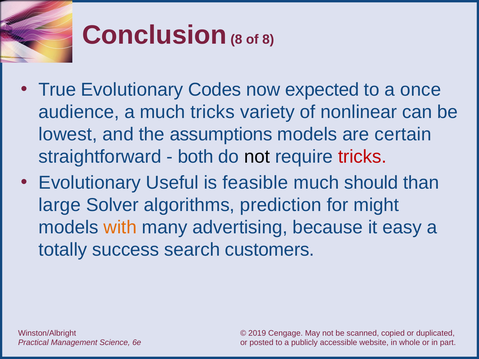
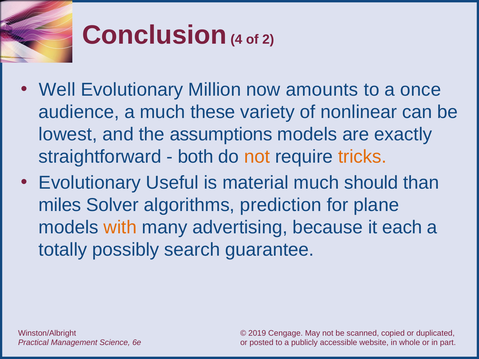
Conclusion 8: 8 -> 4 (236, 39)
of 8: 8 -> 2 (268, 39)
True: True -> Well (57, 90)
Codes: Codes -> Million (215, 90)
expected: expected -> amounts (322, 90)
much tricks: tricks -> these (213, 112)
certain: certain -> exactly (403, 134)
not colour: black -> orange (257, 157)
tricks colour: red -> orange (362, 157)
feasible: feasible -> material (255, 183)
large: large -> miles (60, 205)
might: might -> plane (376, 205)
easy: easy -> each (402, 228)
success: success -> possibly (126, 250)
customers: customers -> guarantee (270, 250)
